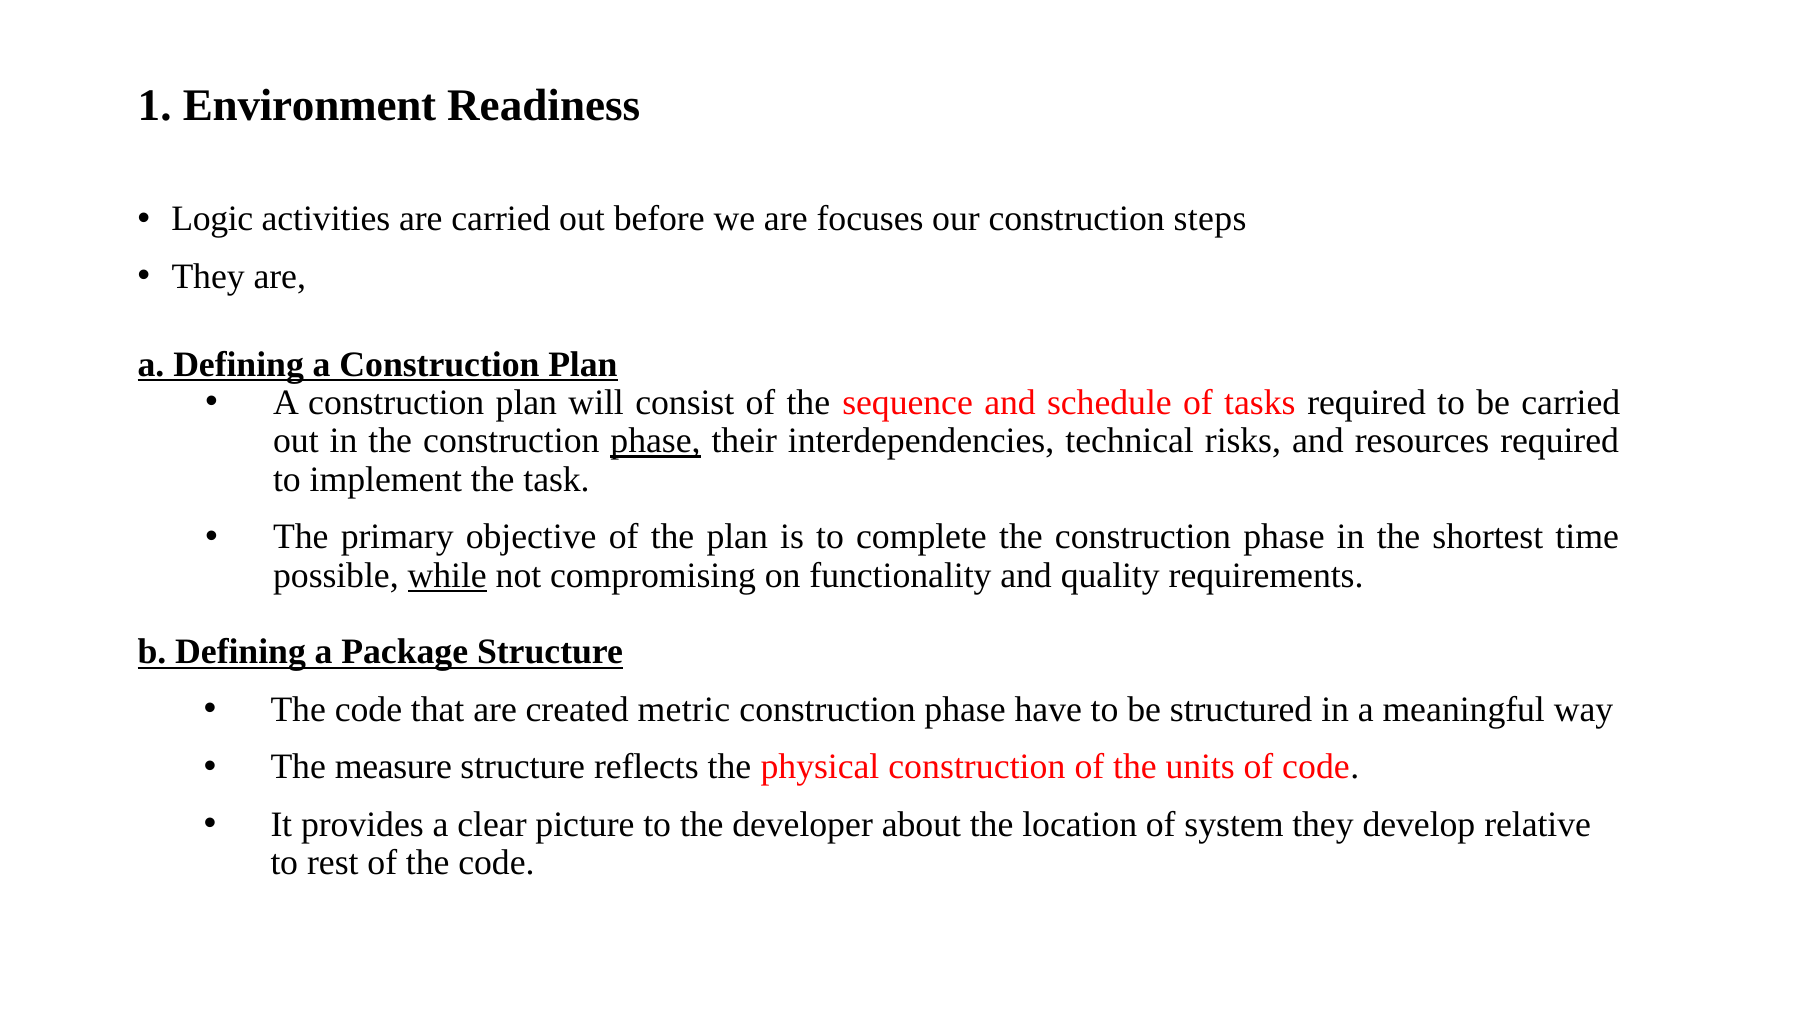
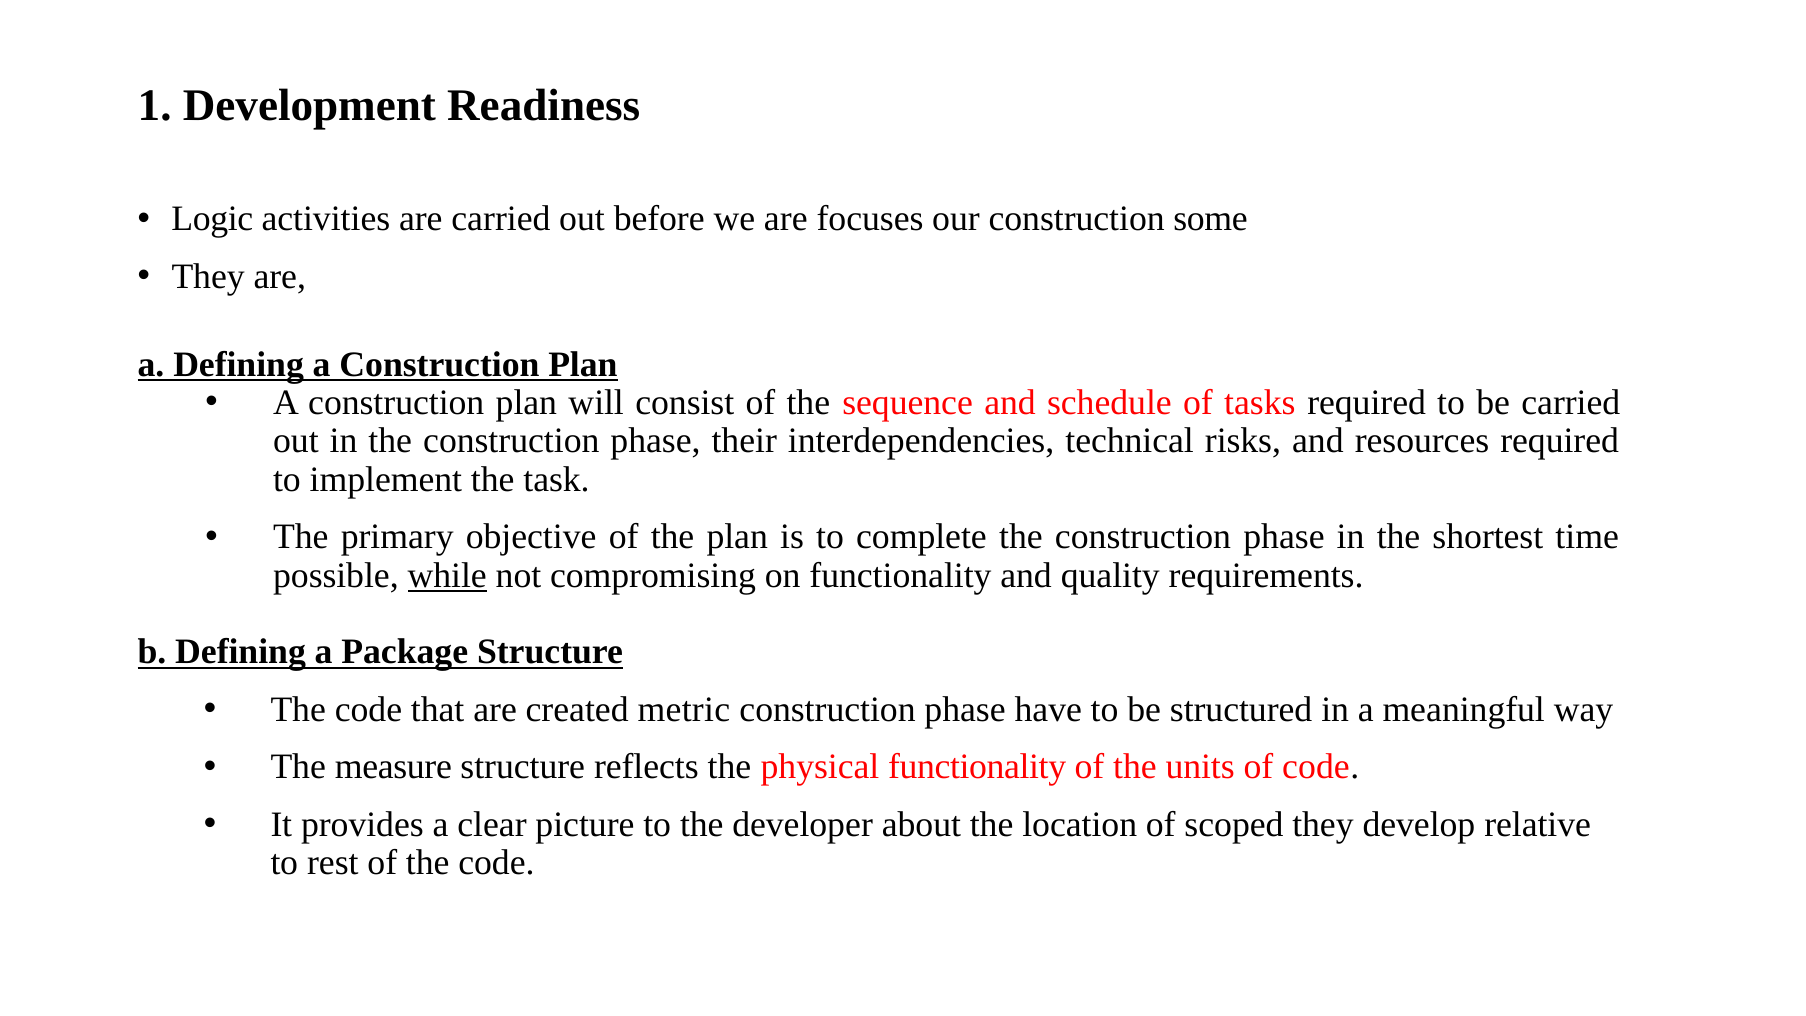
Environment: Environment -> Development (309, 106)
steps: steps -> some (1210, 219)
phase underline: present -> none (655, 441)
physical construction: construction -> functionality (977, 767)
system: system -> scoped (1234, 824)
